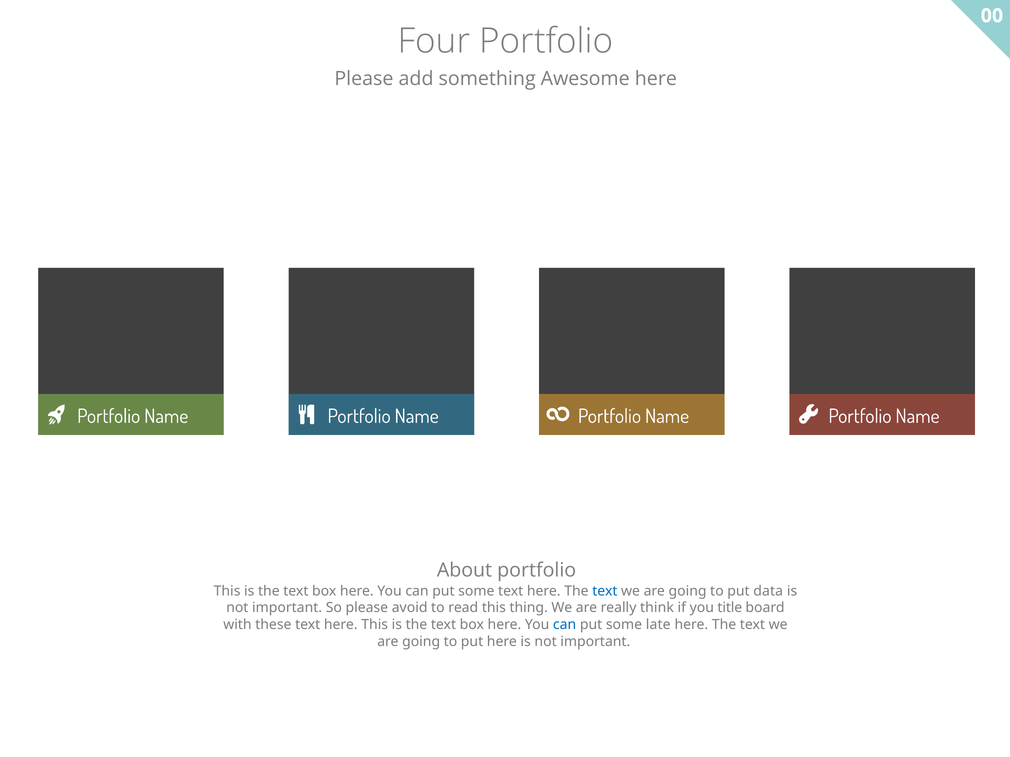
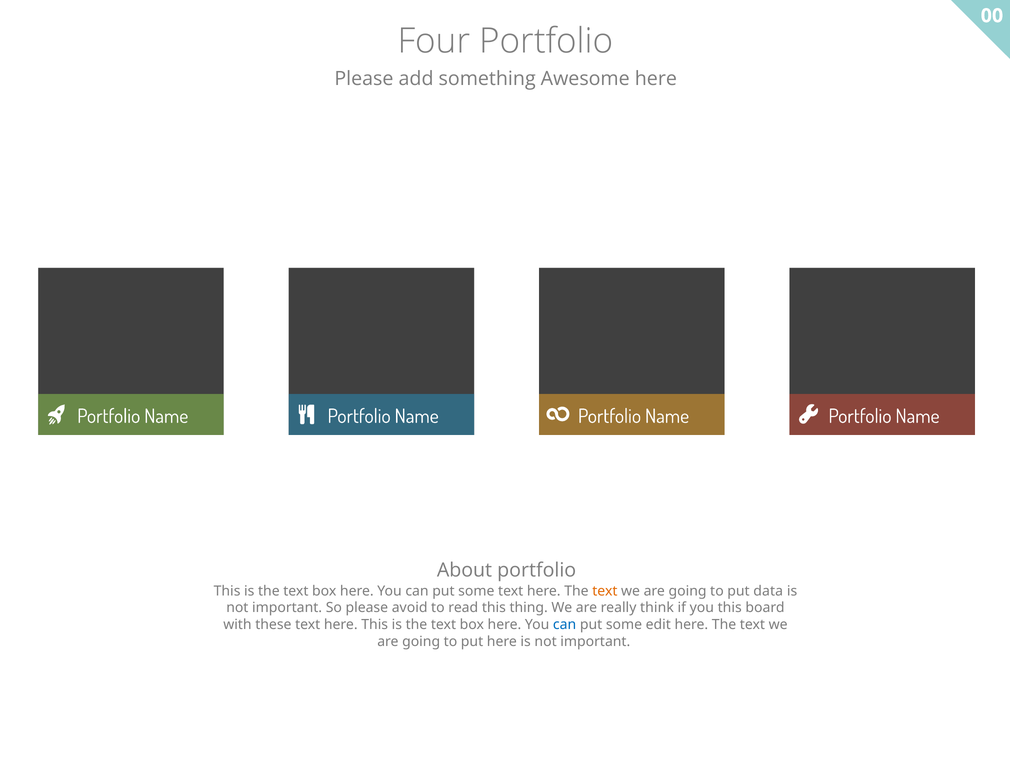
text colour: blue -> orange (605, 591)
you title: title -> this (730, 608)
late: late -> edit (658, 625)
